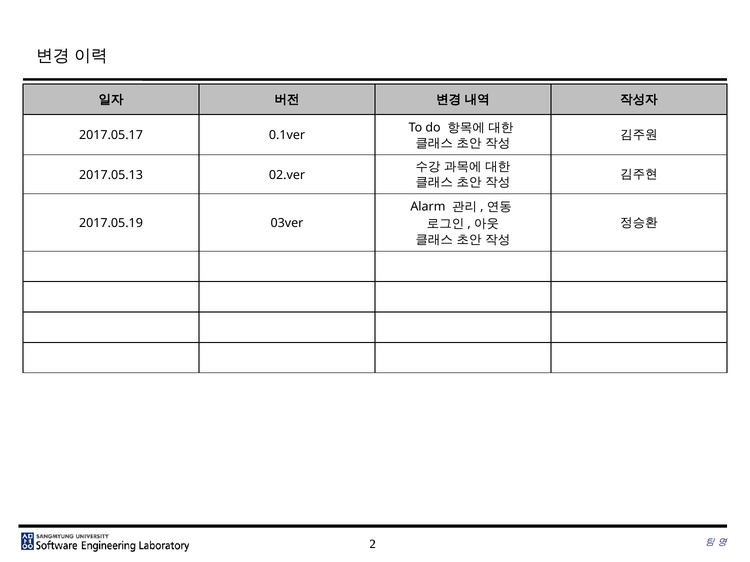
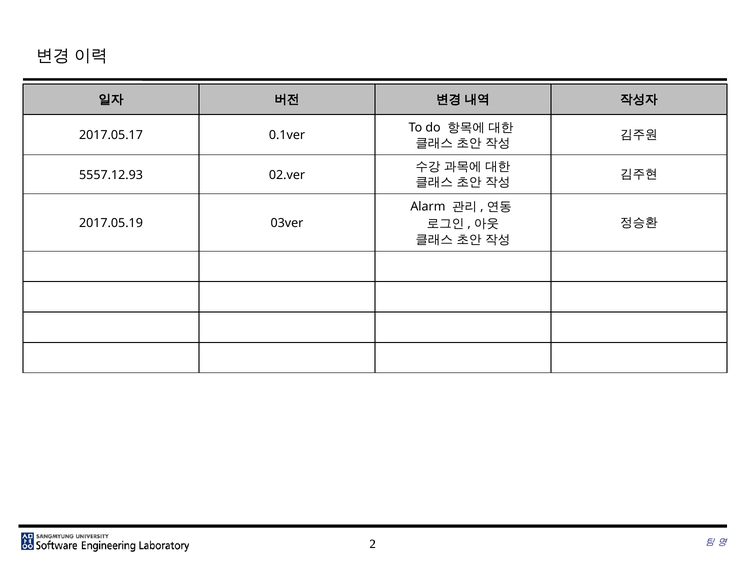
2017.05.13: 2017.05.13 -> 5557.12.93 (111, 175)
